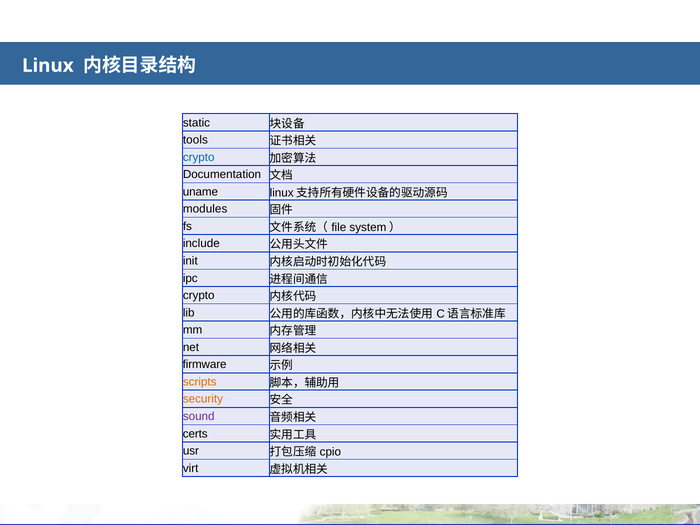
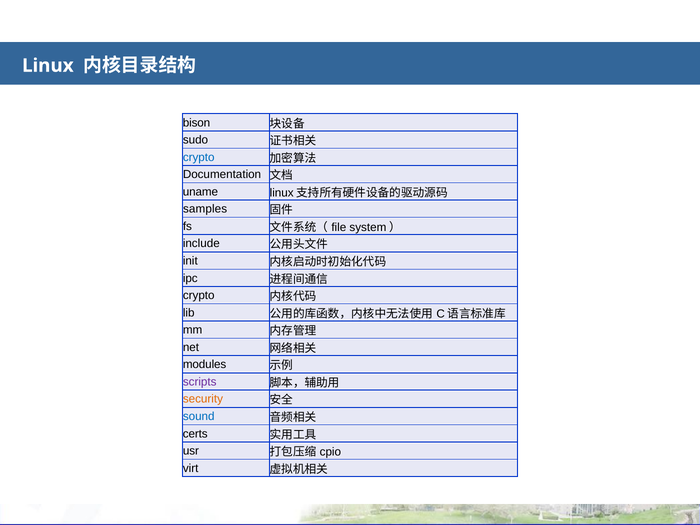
static: static -> bison (197, 123)
tools: tools -> sudo (195, 140)
modules: modules -> samples (205, 209)
firmware: firmware -> modules (205, 365)
scripts colour: orange -> purple (200, 382)
sound colour: purple -> blue (199, 416)
